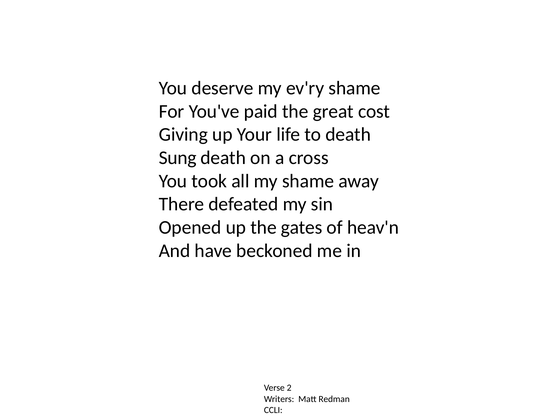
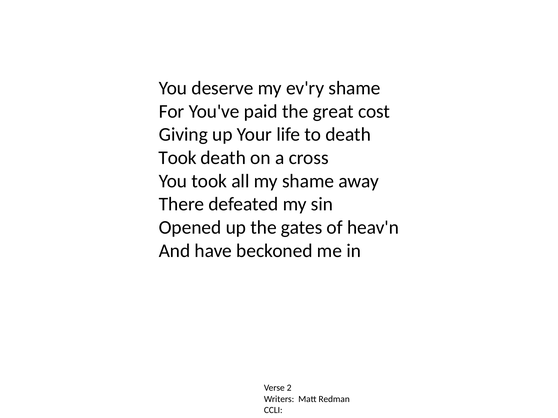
Sung: Sung -> Took (178, 158)
